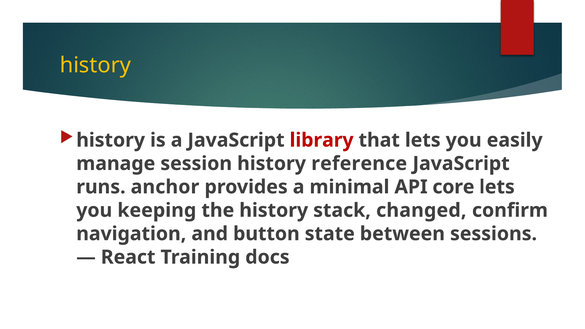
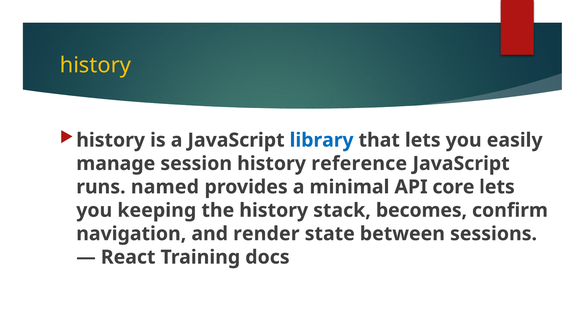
library colour: red -> blue (322, 140)
anchor: anchor -> named (165, 187)
changed: changed -> becomes (421, 210)
button: button -> render (266, 234)
